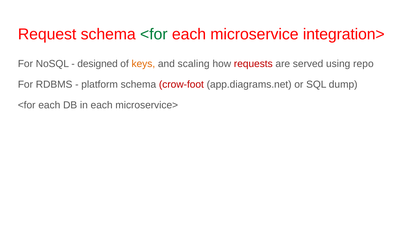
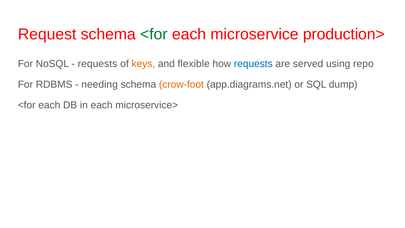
integration>: integration> -> production> (344, 34)
designed: designed -> requests (97, 64)
scaling: scaling -> flexible (194, 64)
requests colour: red -> blue (253, 64)
platform: platform -> needing (100, 84)
crow-foot colour: red -> orange (181, 84)
